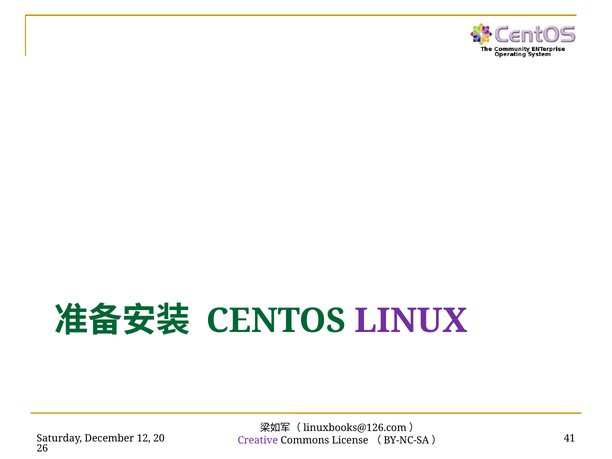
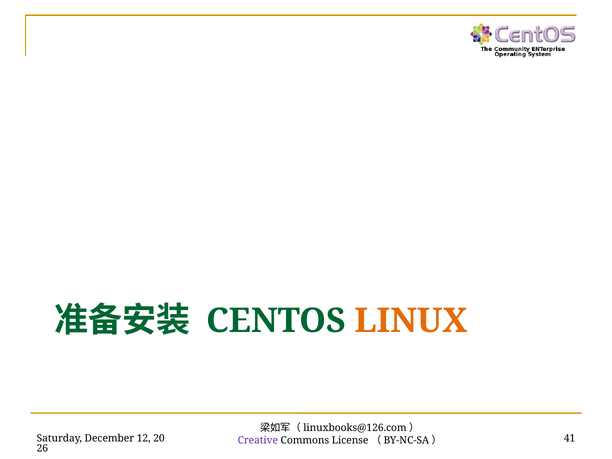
LINUX colour: purple -> orange (411, 321)
